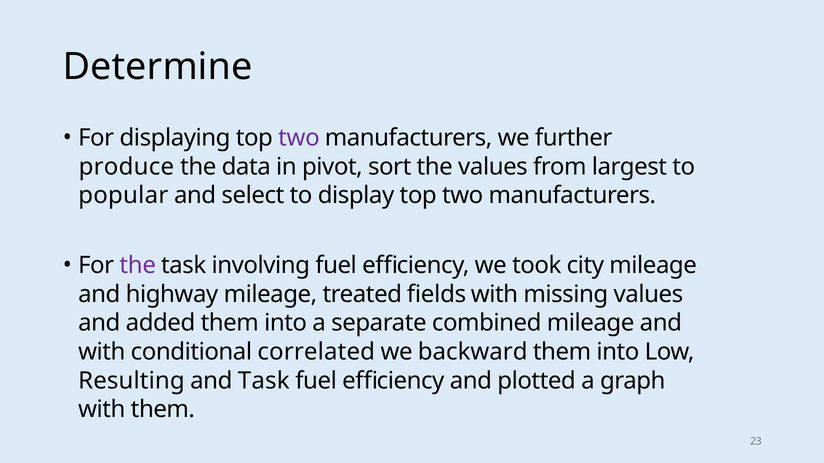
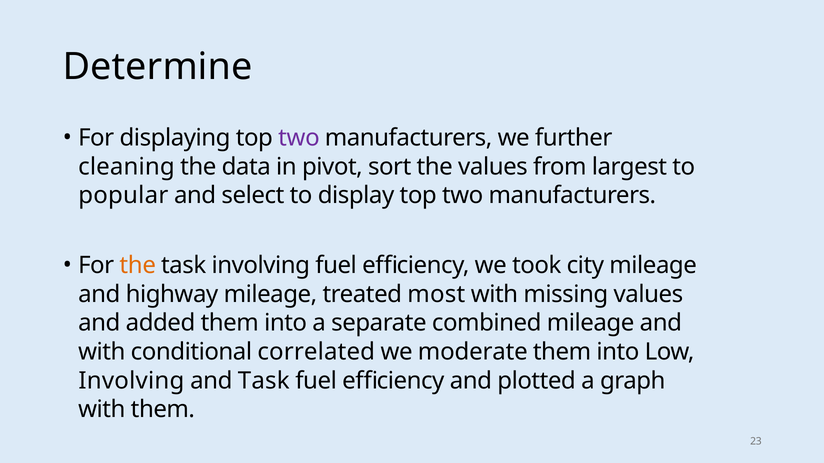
produce: produce -> cleaning (126, 167)
the colour: purple -> orange (138, 266)
fields: fields -> most (436, 295)
backward: backward -> moderate (473, 352)
Resulting: Resulting -> Involving (131, 381)
